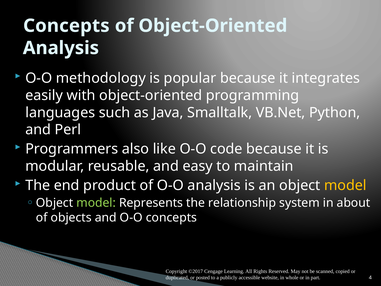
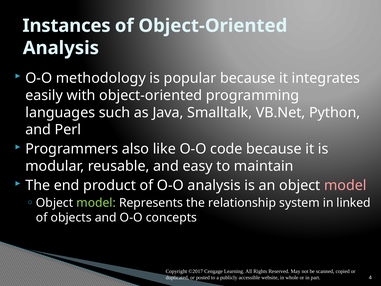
Concepts: Concepts -> Instances (67, 26)
model colour: yellow -> pink (345, 185)
about: about -> linked (354, 203)
